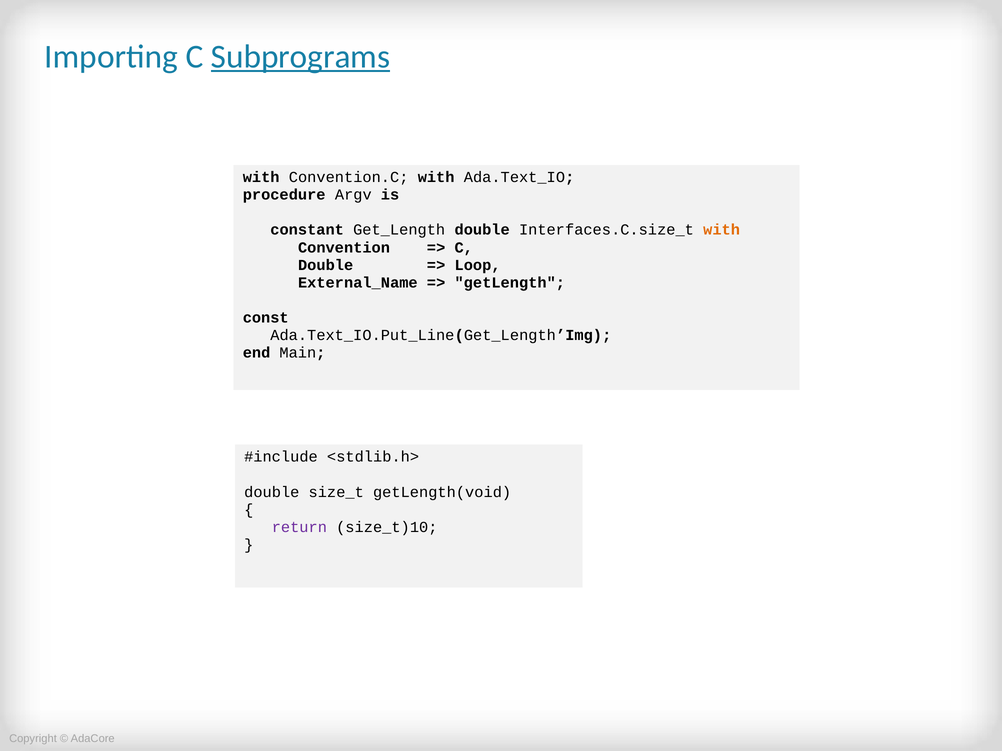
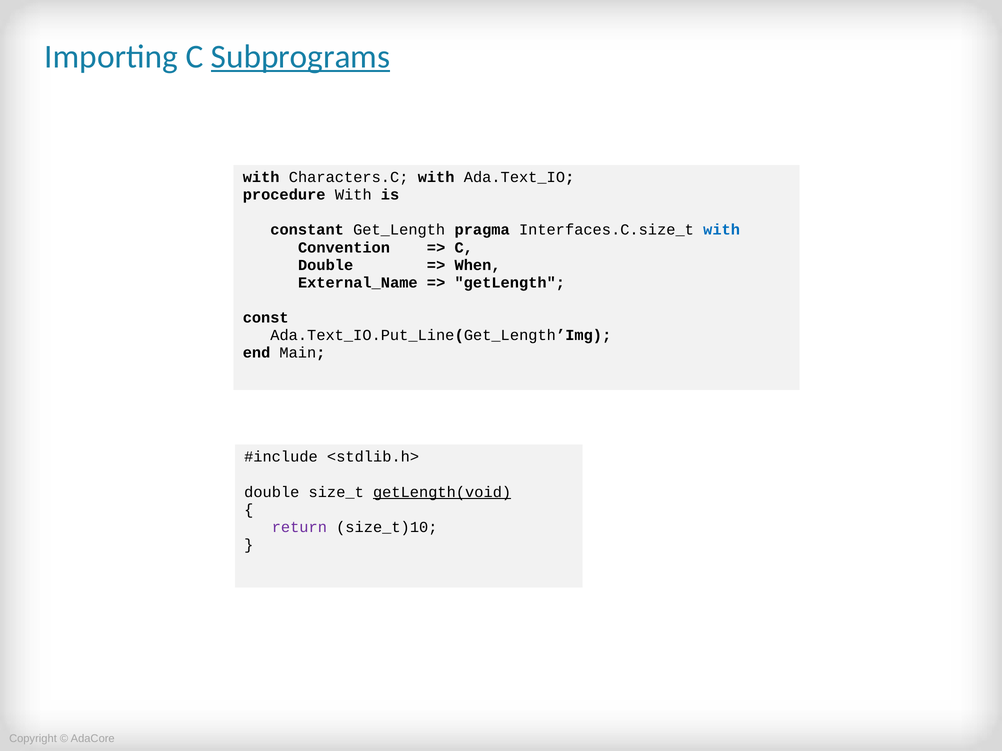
Convention.C: Convention.C -> Characters.C (349, 177)
procedure Argv: Argv -> With (353, 195)
double: double -> pragma (482, 230)
with colour: orange -> blue (722, 230)
Loop: Loop -> When (478, 265)
getLength(void underline: none -> present (442, 492)
